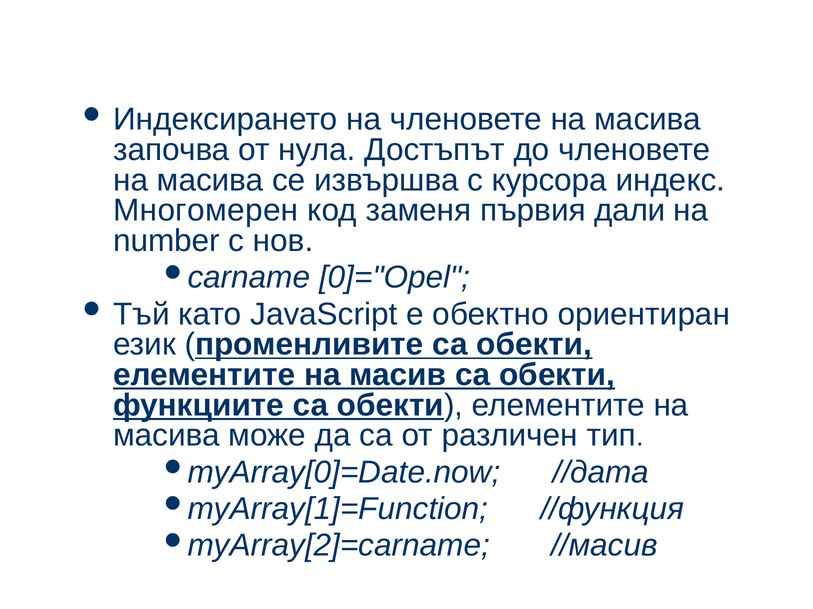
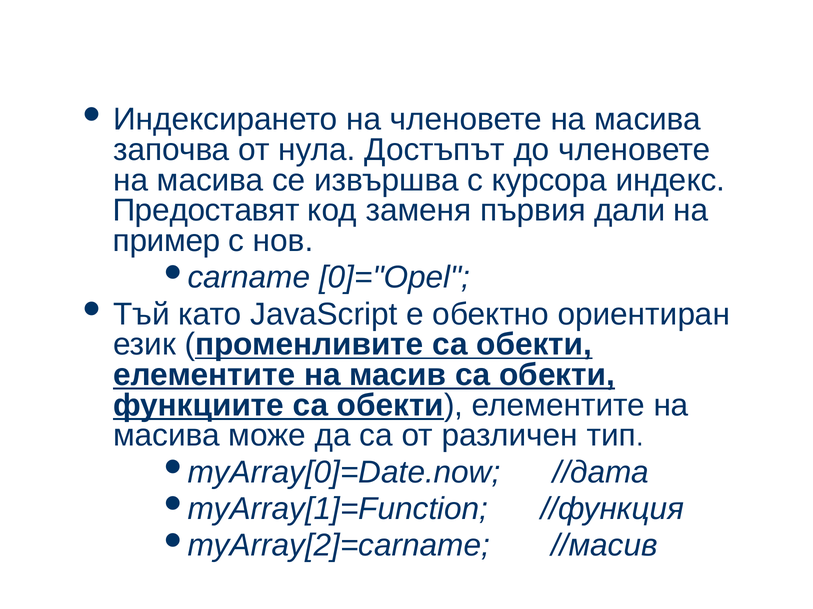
Многомерен: Многомерен -> Предоставят (206, 211)
number: number -> пример (167, 241)
